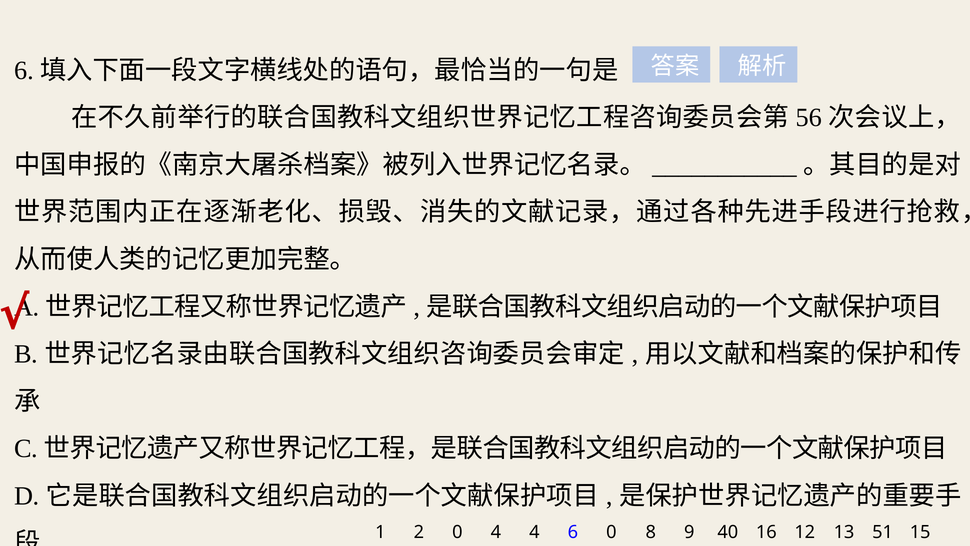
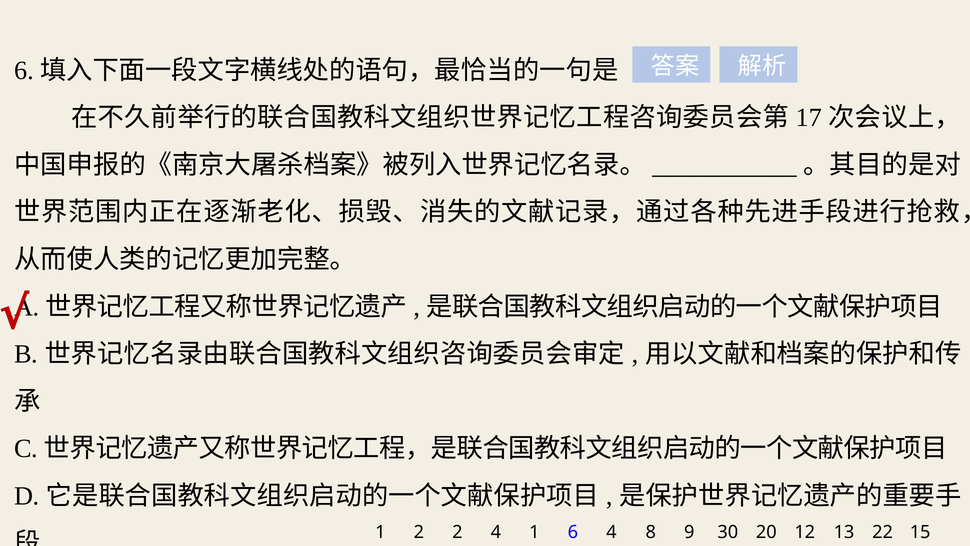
56: 56 -> 17 (809, 118)
2 0: 0 -> 2 (457, 532)
4 4: 4 -> 1 (534, 532)
6 0: 0 -> 4 (611, 532)
40: 40 -> 30 (728, 532)
16: 16 -> 20 (766, 532)
51: 51 -> 22 (883, 532)
